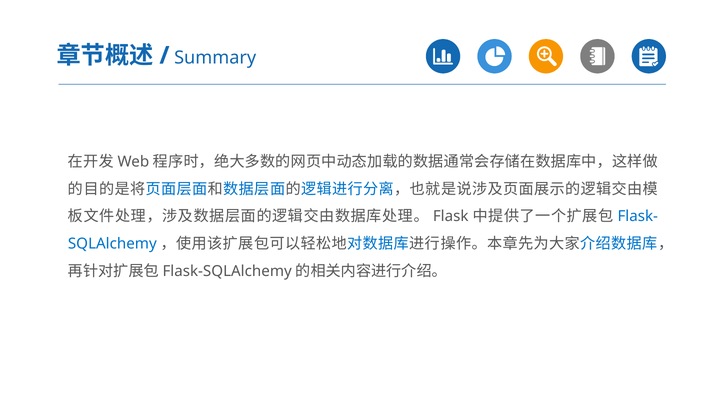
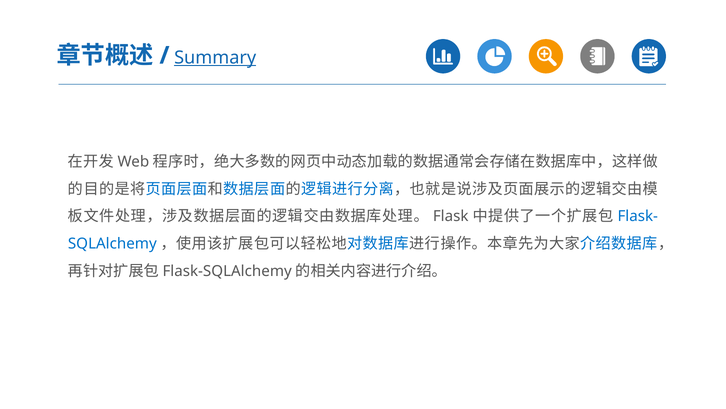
Summary underline: none -> present (215, 57)
